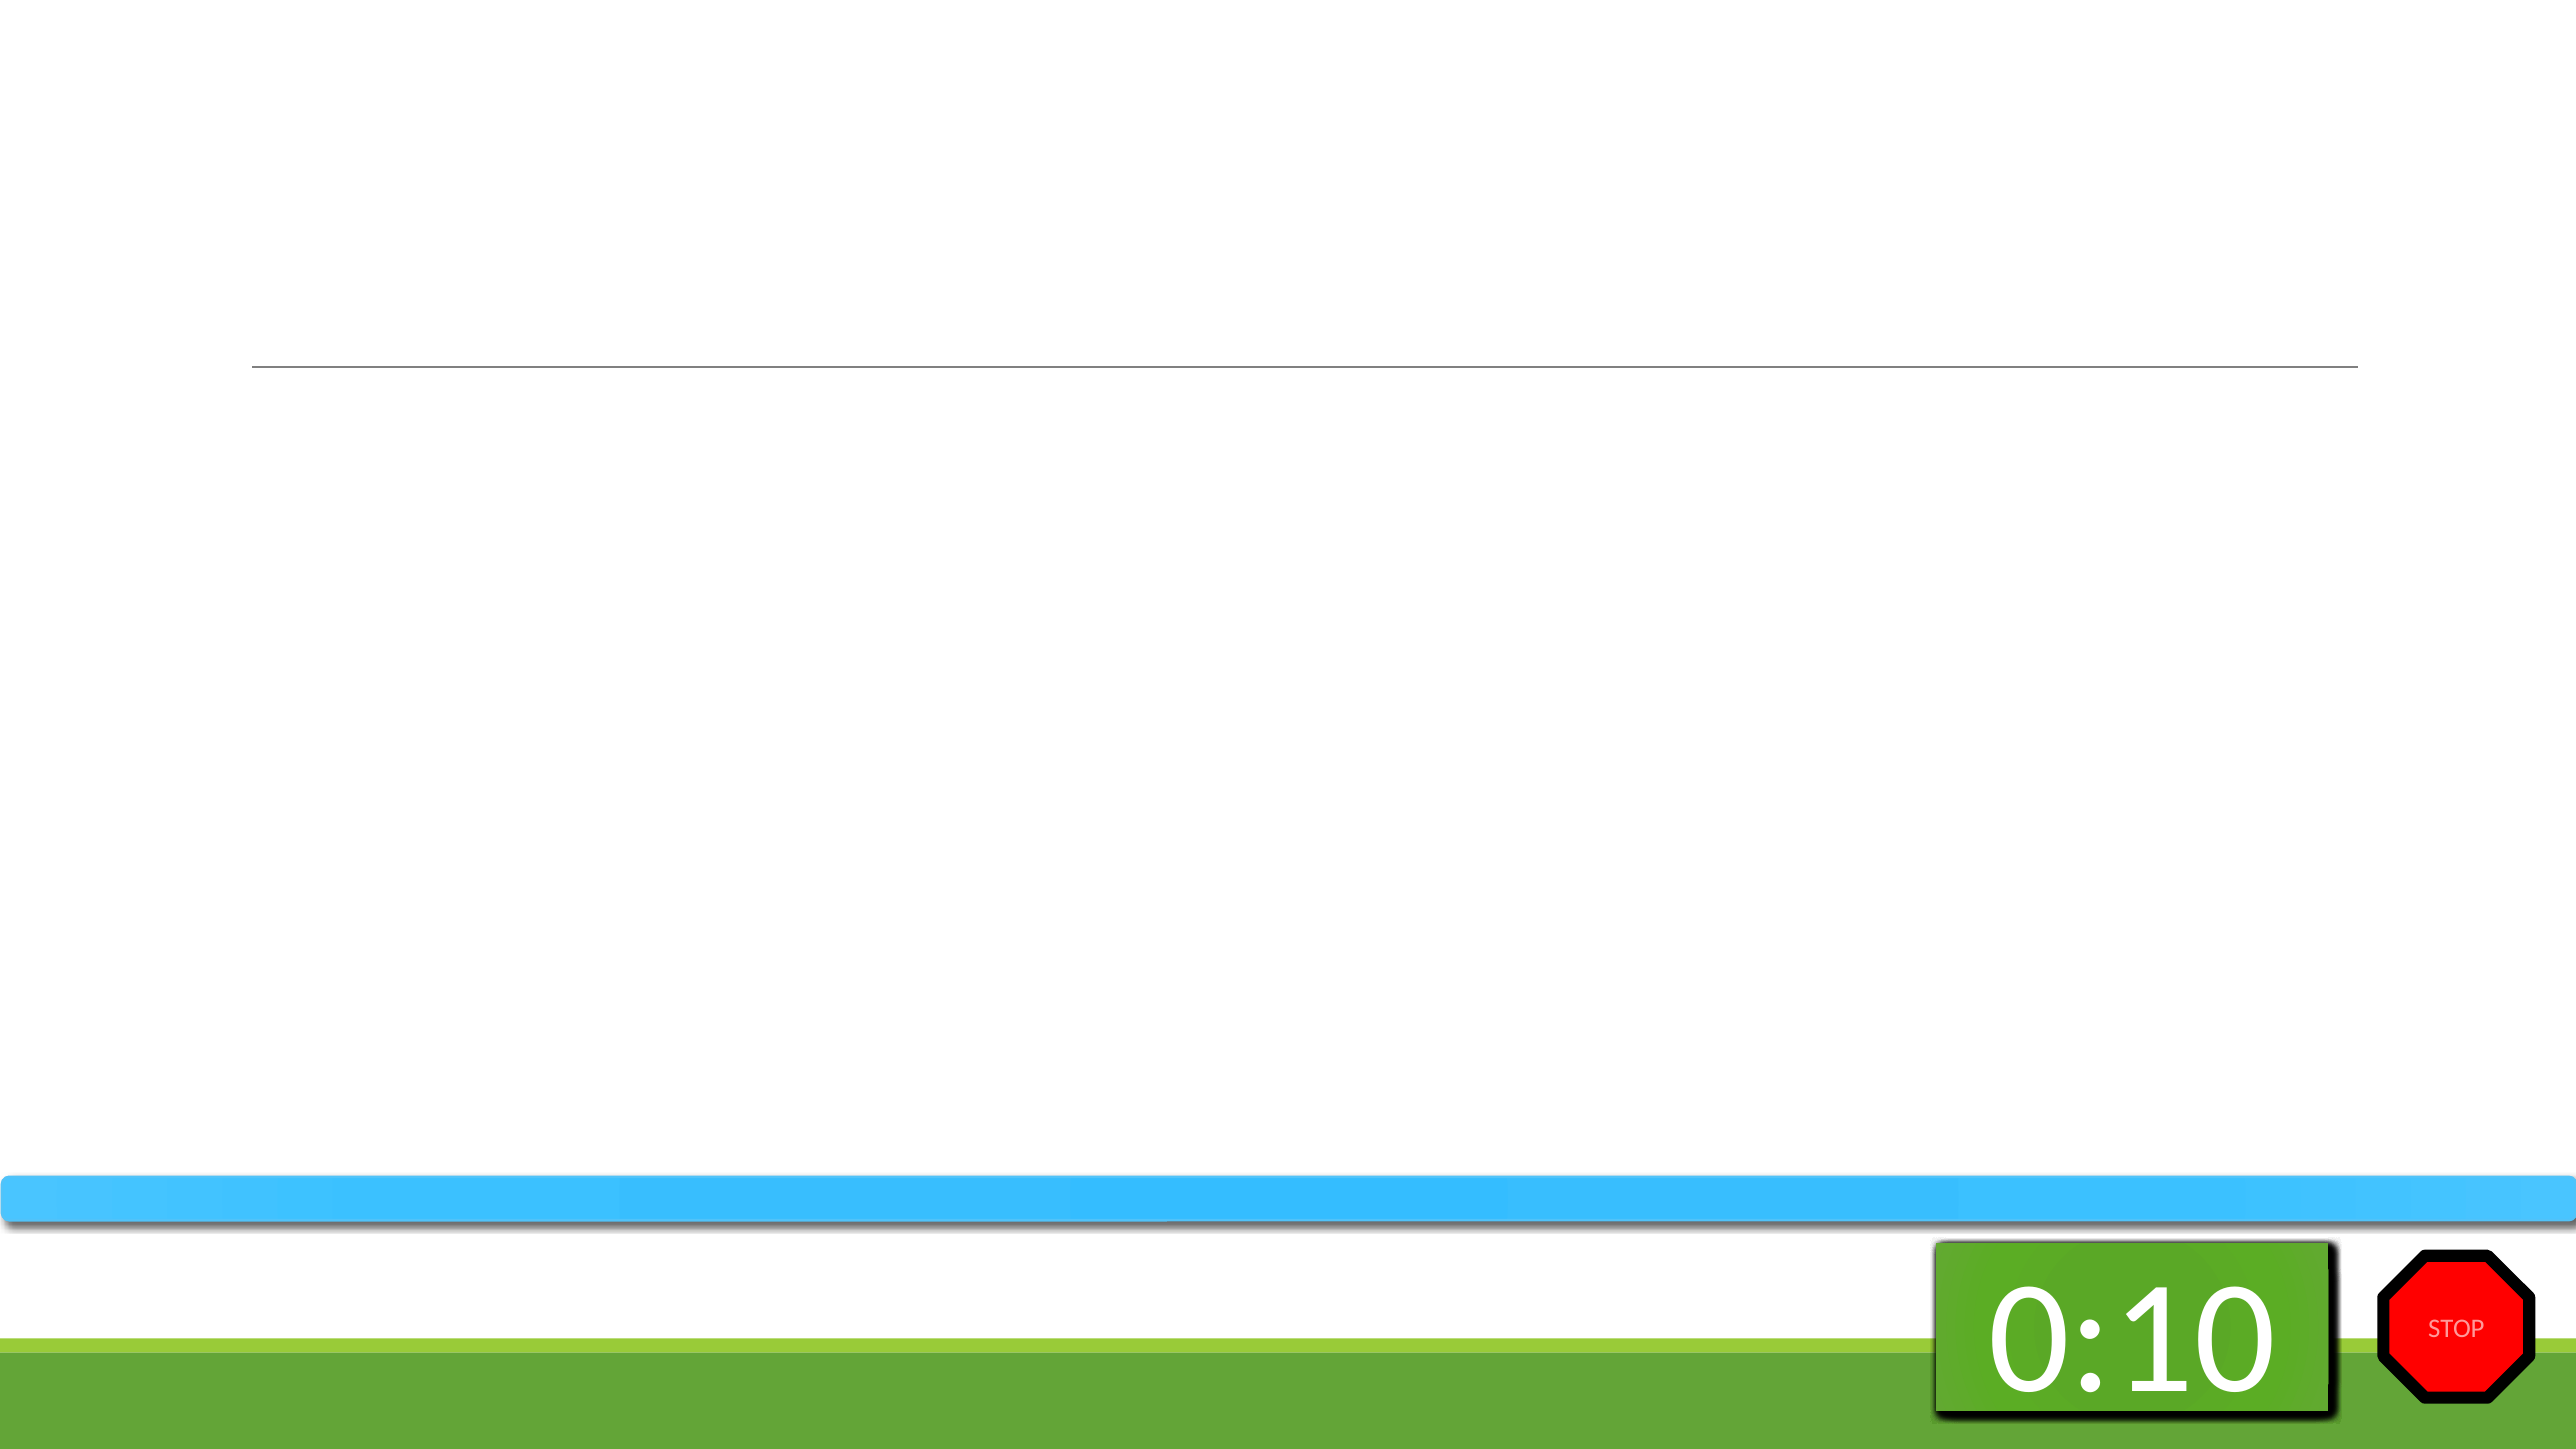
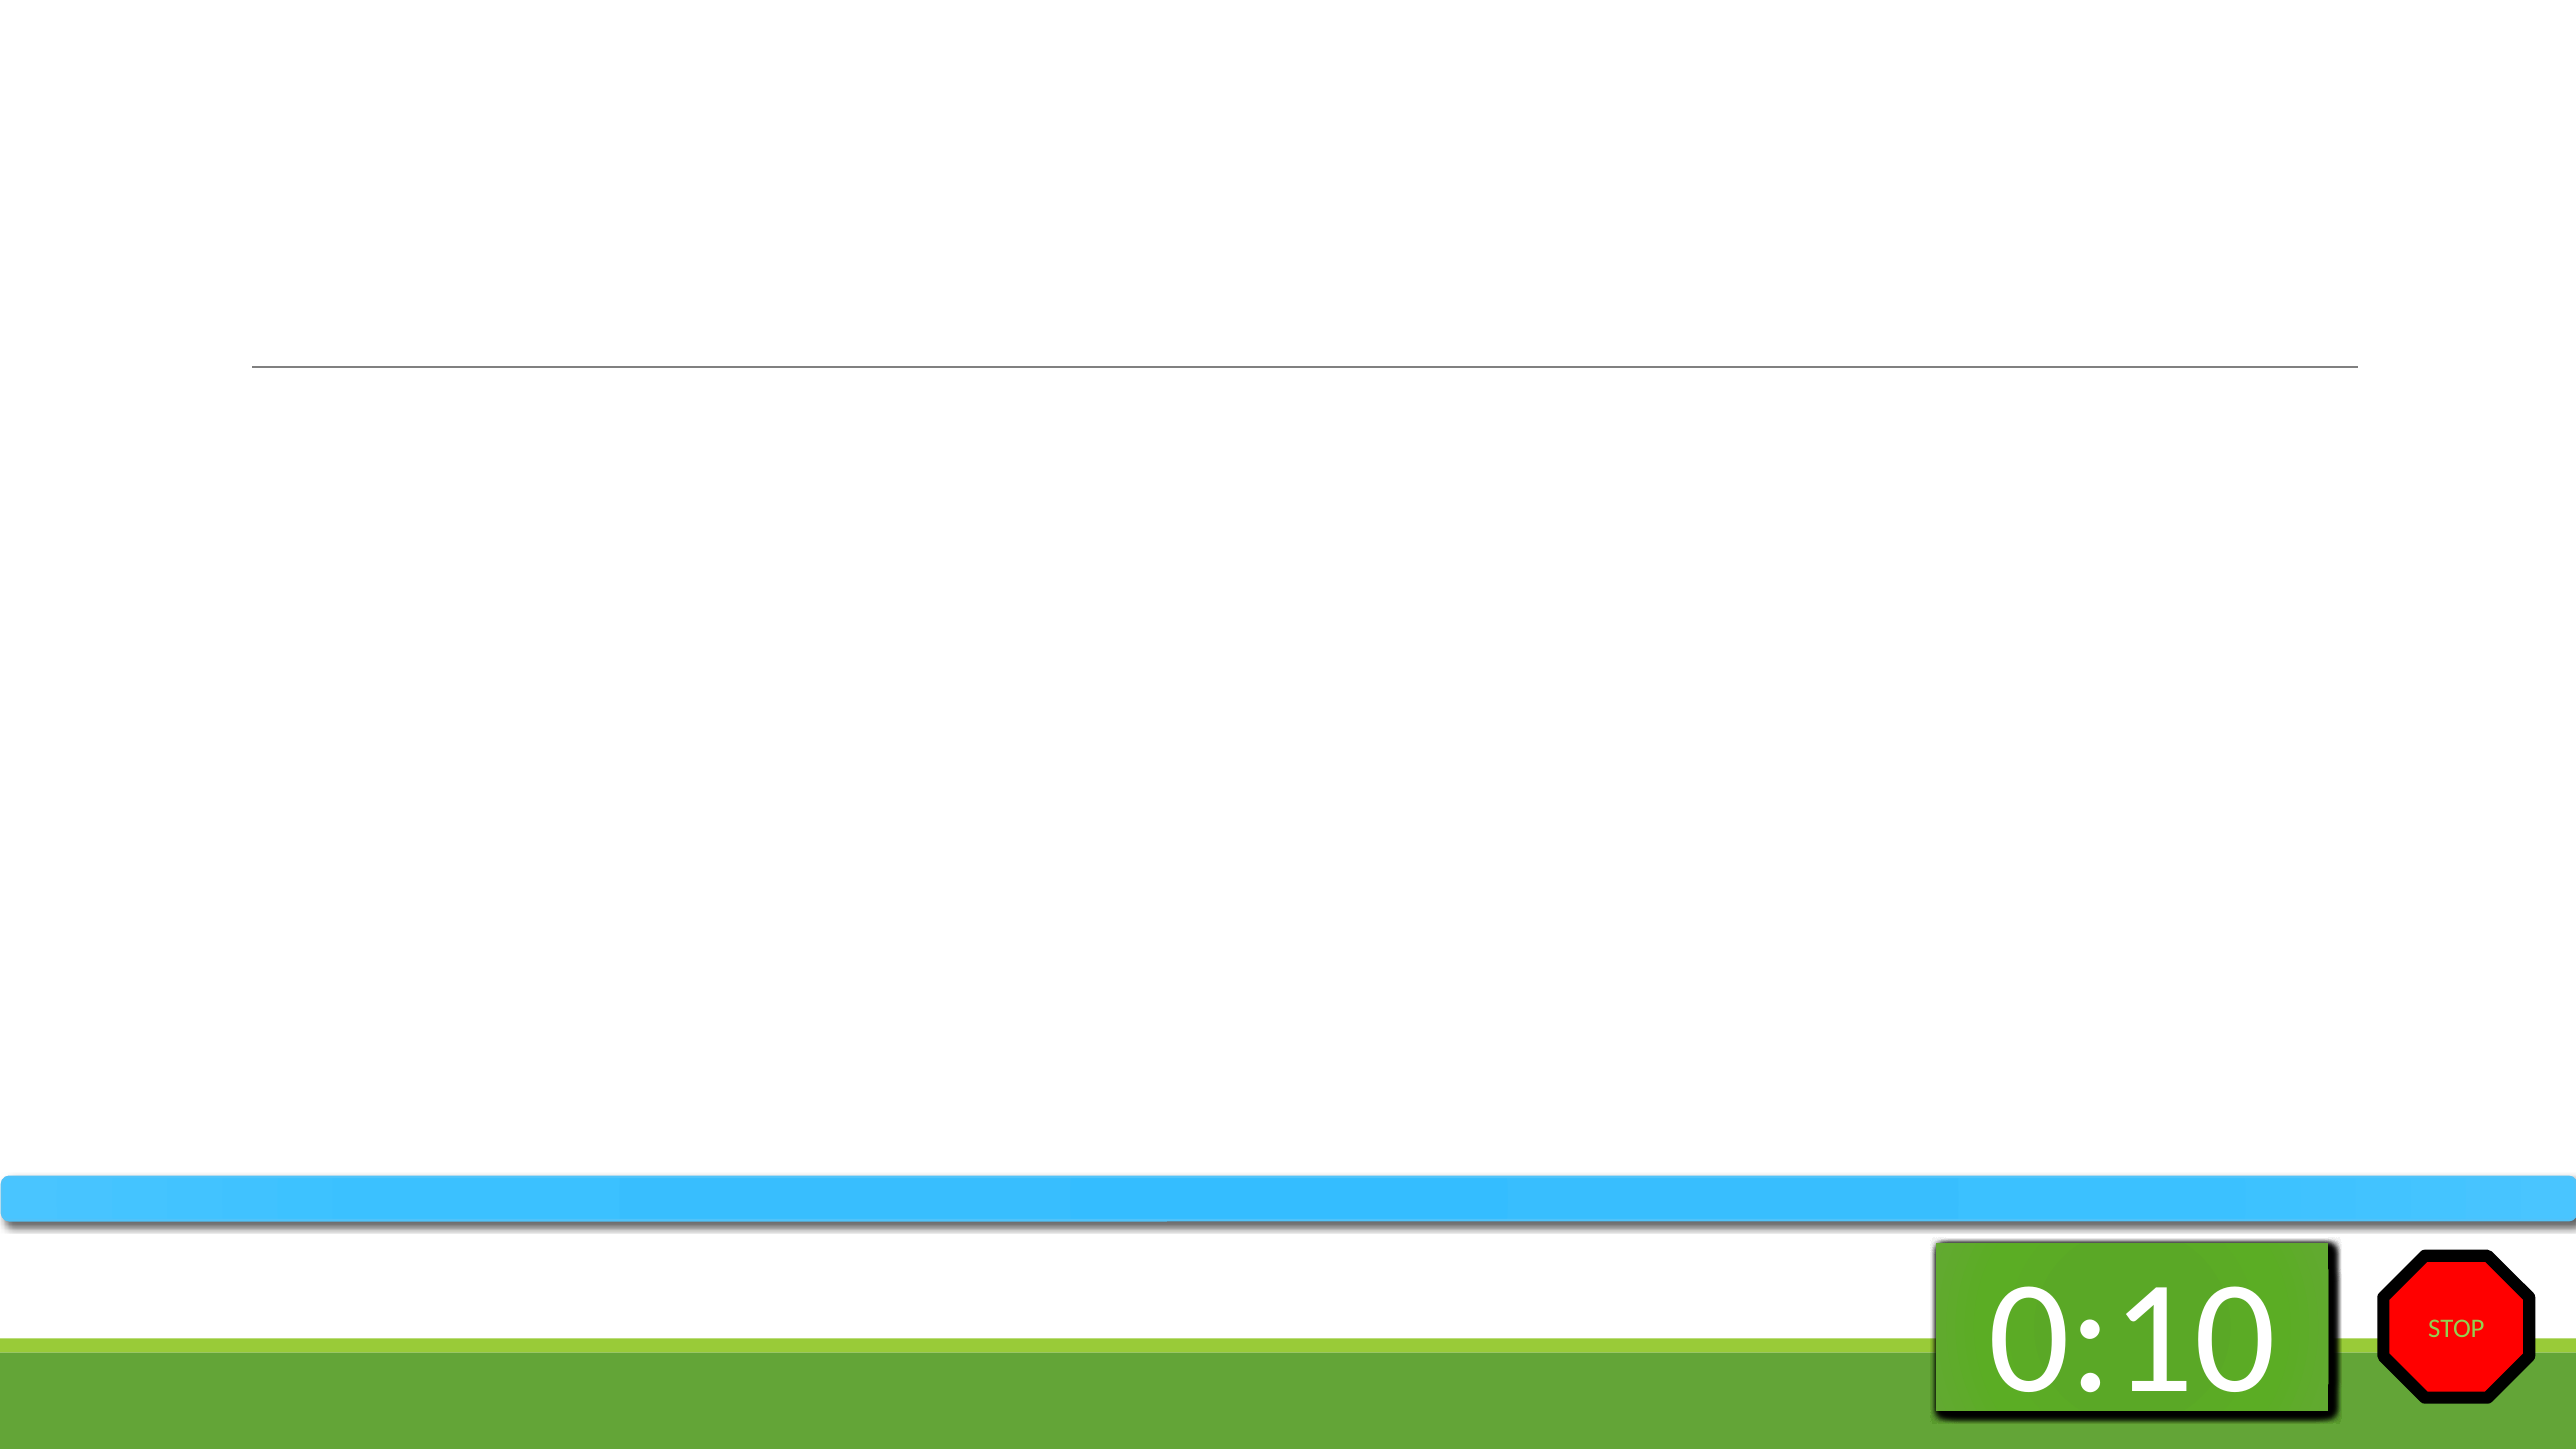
STOP colour: pink -> light green (2456, 1328)
